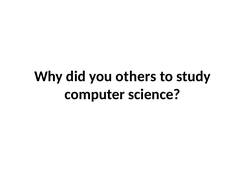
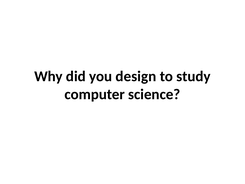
others: others -> design (136, 76)
